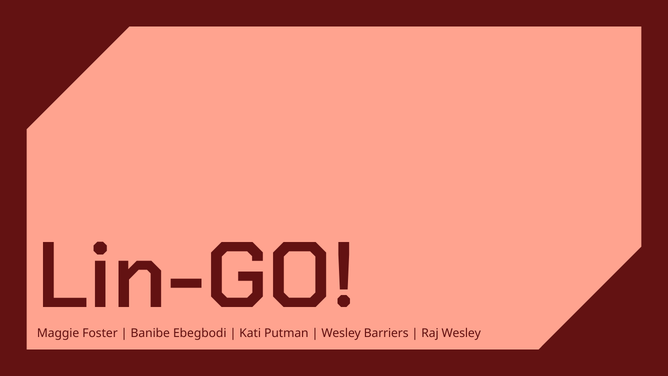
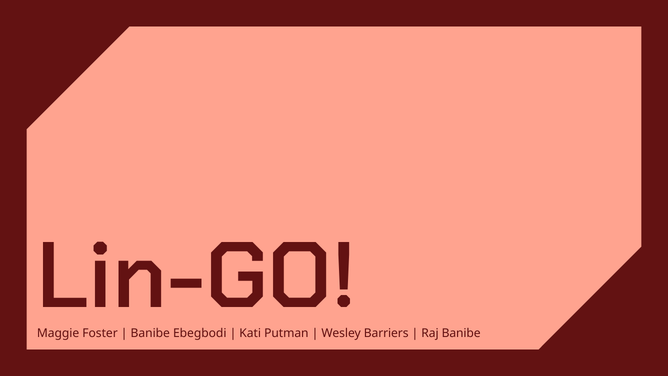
Raj Wesley: Wesley -> Banibe (461, 333)
